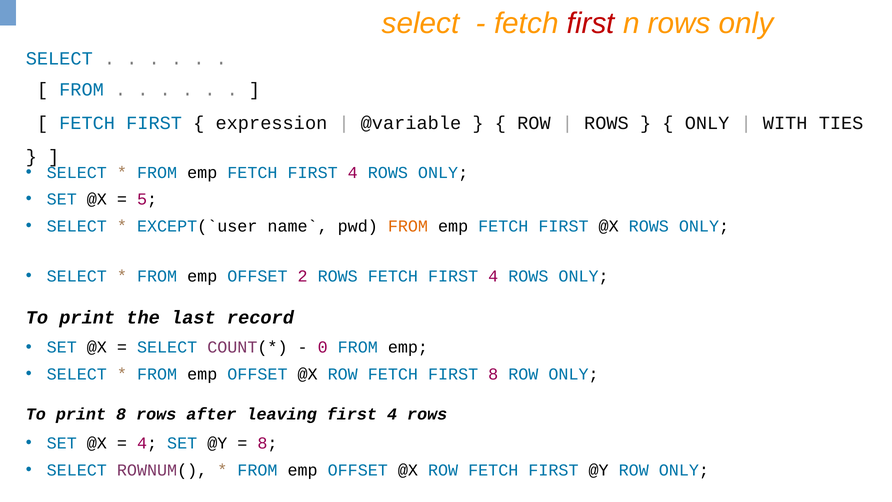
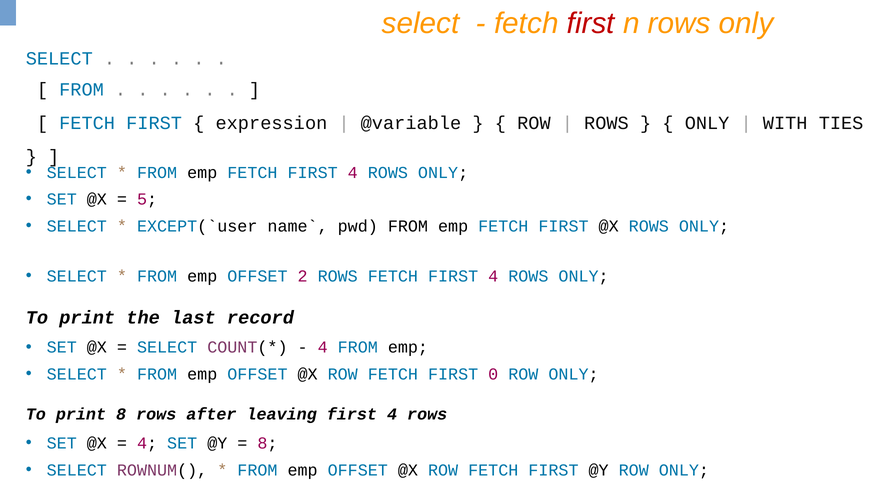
FROM colour: orange -> black (408, 226)
0: 0 -> 4 (323, 347)
FIRST 8: 8 -> 0 (493, 374)
